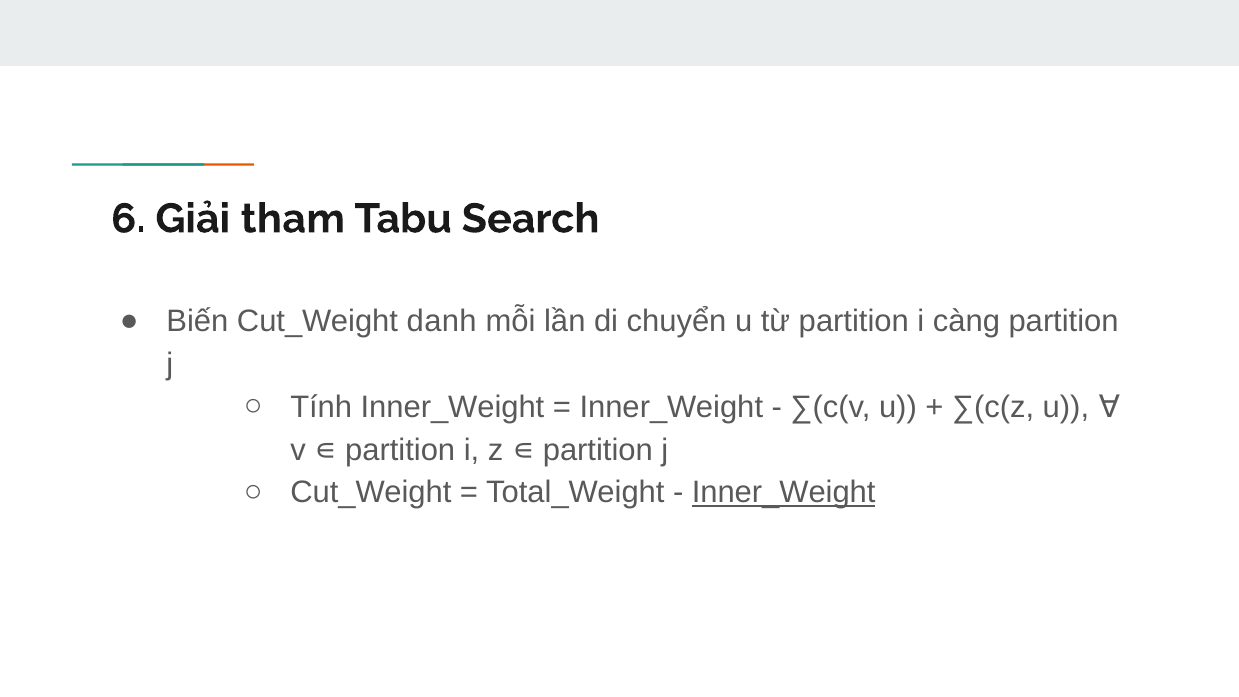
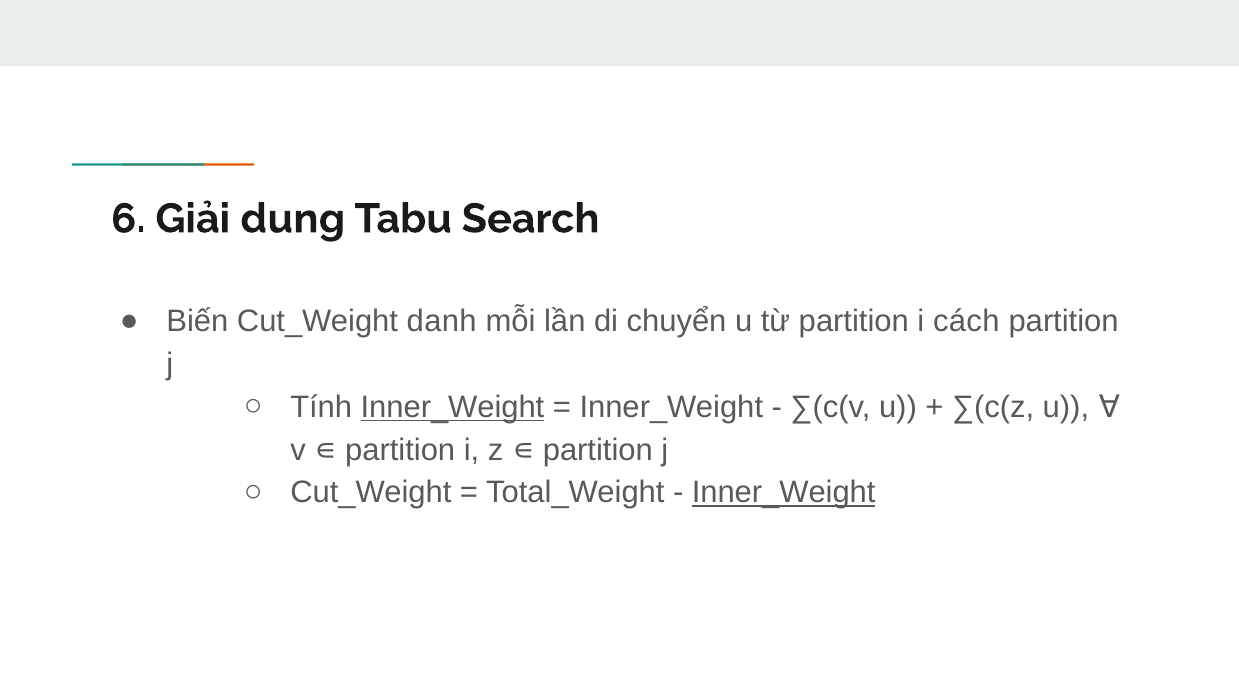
tham: tham -> dung (293, 219)
càng: càng -> cách (966, 322)
Inner_Weight underline: none -> present (452, 407)
